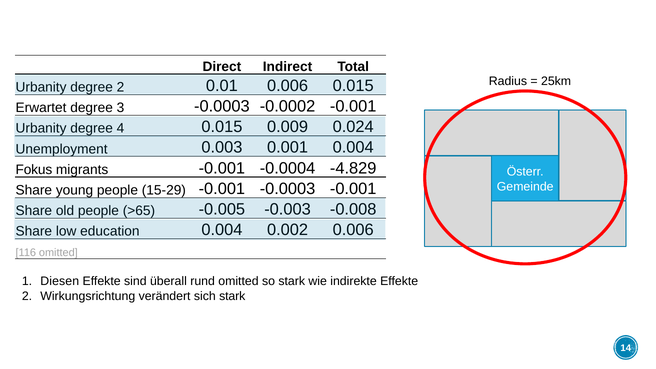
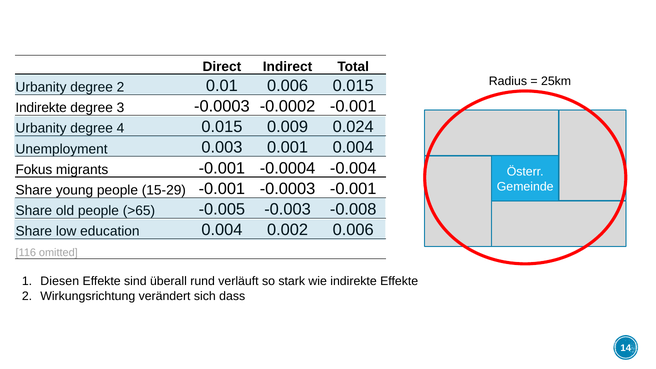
Erwartet: Erwartet -> Indirekte (41, 108)
-4.829: -4.829 -> -0.004 (353, 168)
rund omitted: omitted -> verläuft (238, 281)
sich stark: stark -> dass (232, 296)
